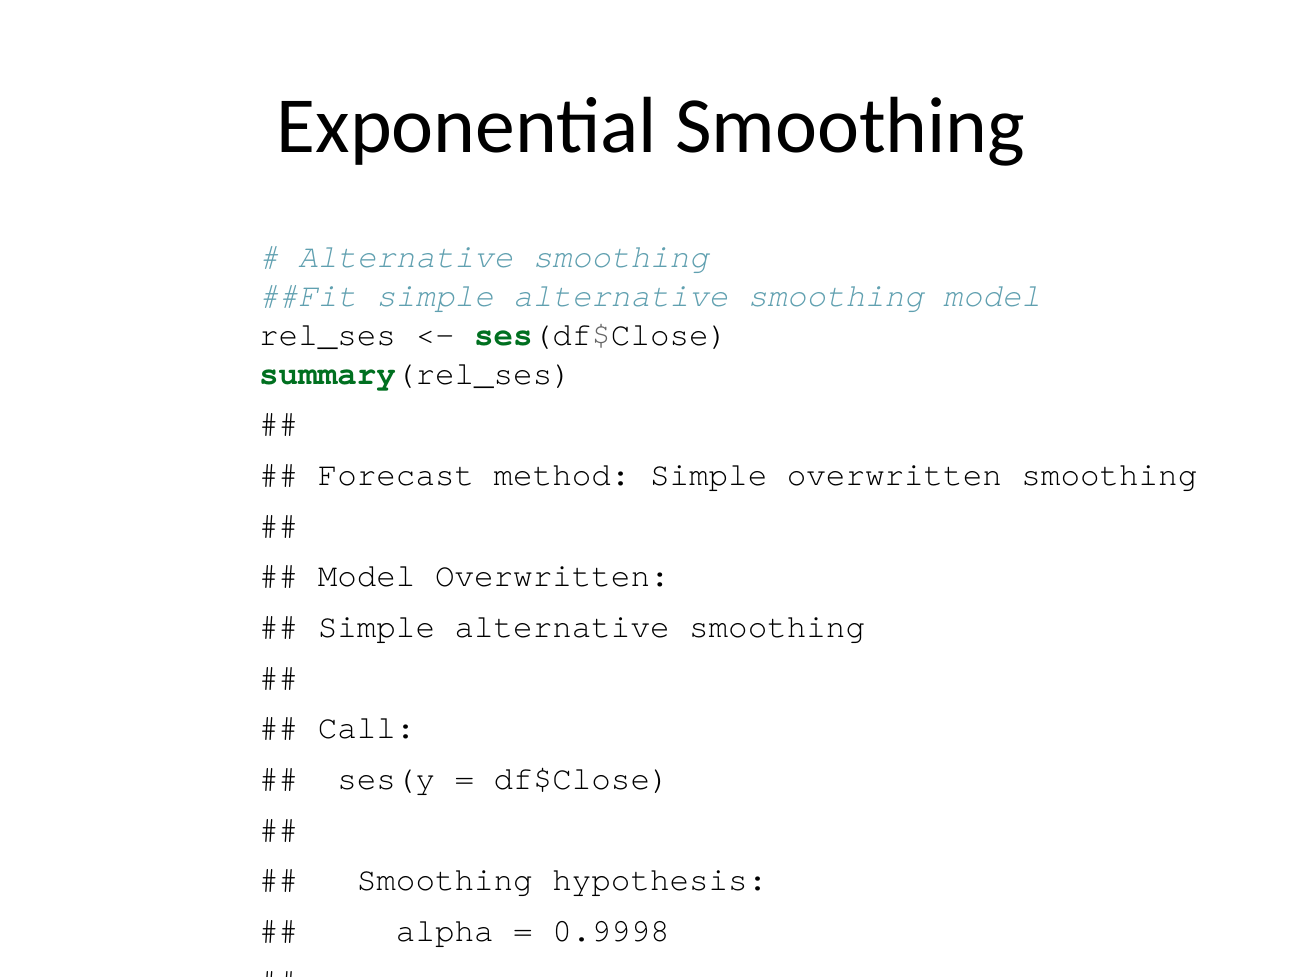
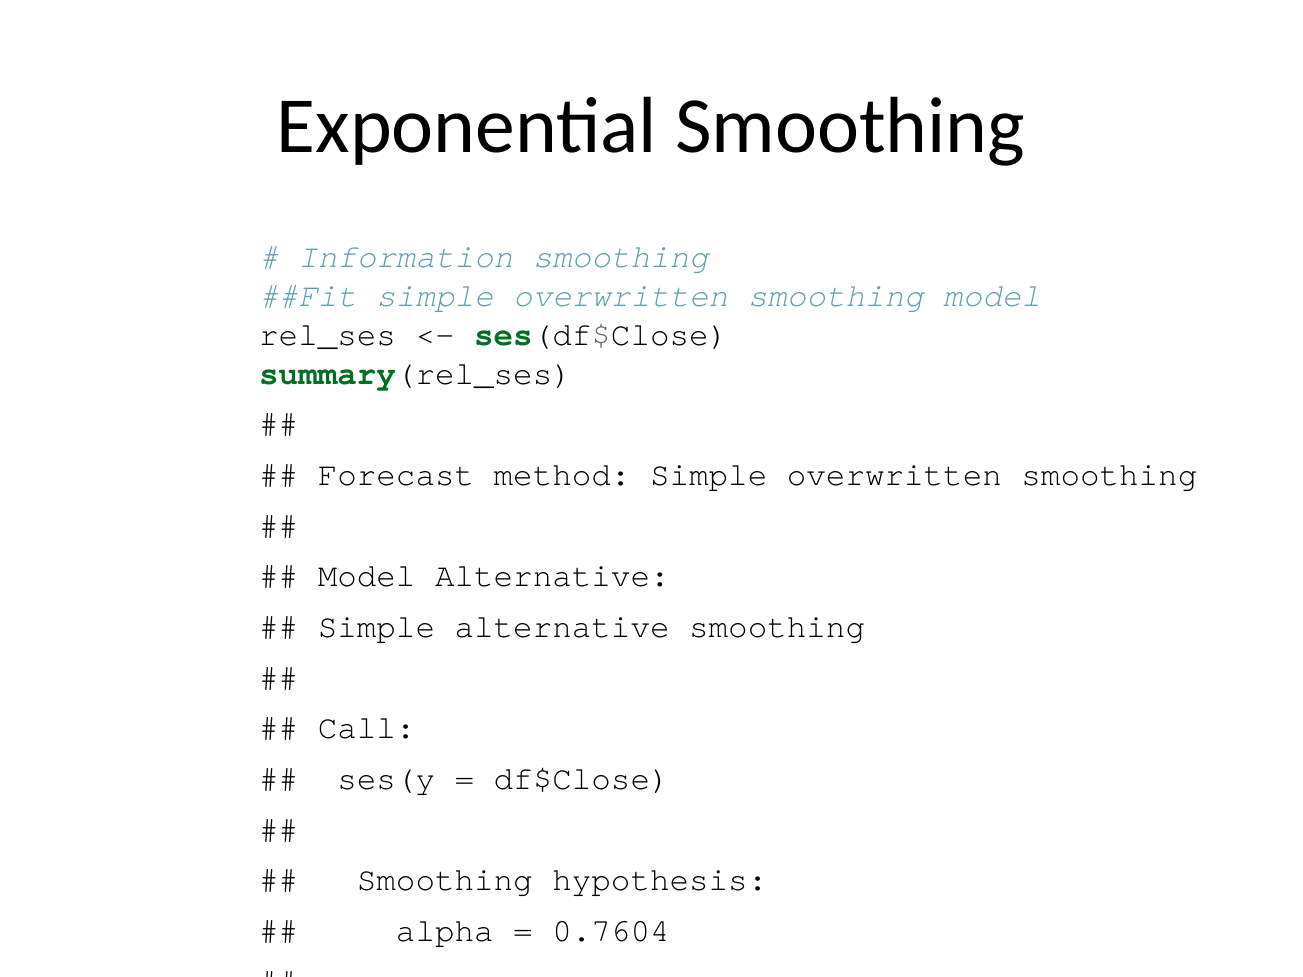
Alternative: Alternative -> Information (406, 256)
alternative: alternative -> overwritten (621, 295)
Model Overwritten: Overwritten -> Alternative (552, 576)
0.9998: 0.9998 -> 0.7604 (611, 931)
